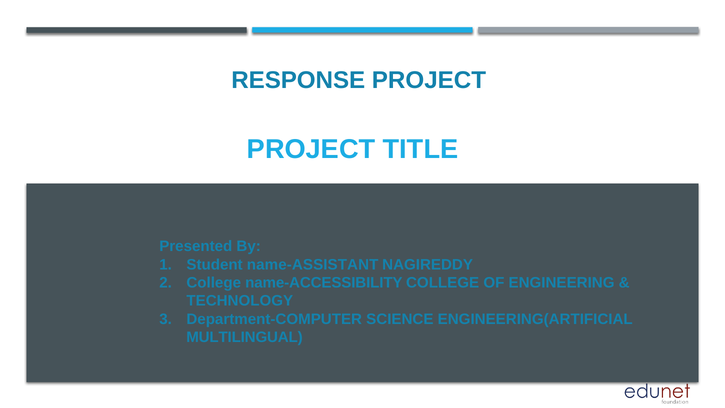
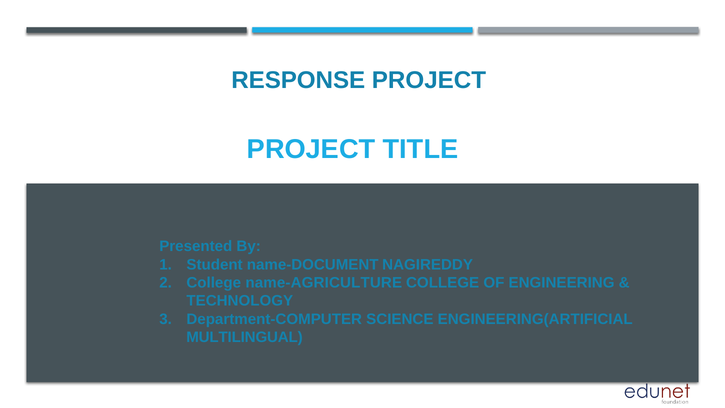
name-ASSISTANT: name-ASSISTANT -> name-DOCUMENT (313, 265)
name-ACCESSIBILITY: name-ACCESSIBILITY -> name-AGRICULTURE (324, 283)
